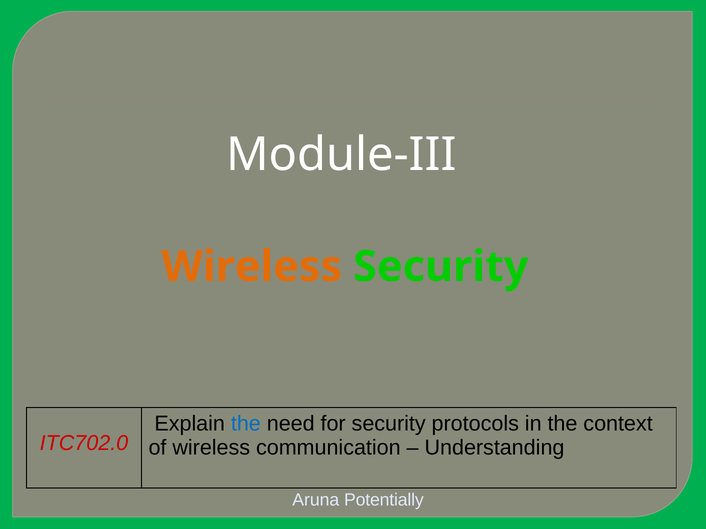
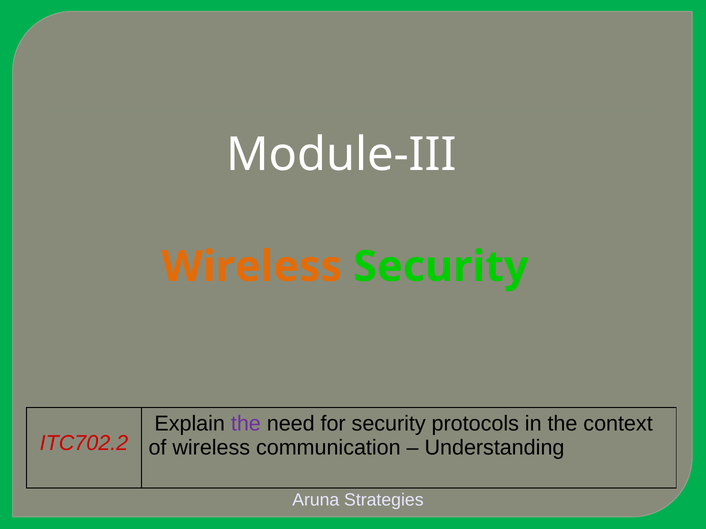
the colour: blue -> purple (246, 424)
ITC702.0: ITC702.0 -> ITC702.2 (84, 444)
Potentially: Potentially -> Strategies (384, 501)
